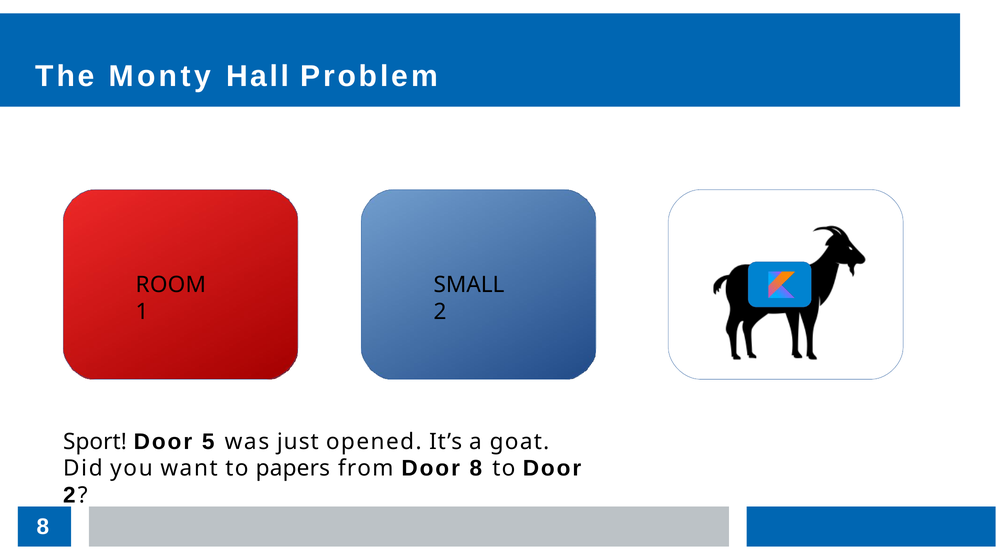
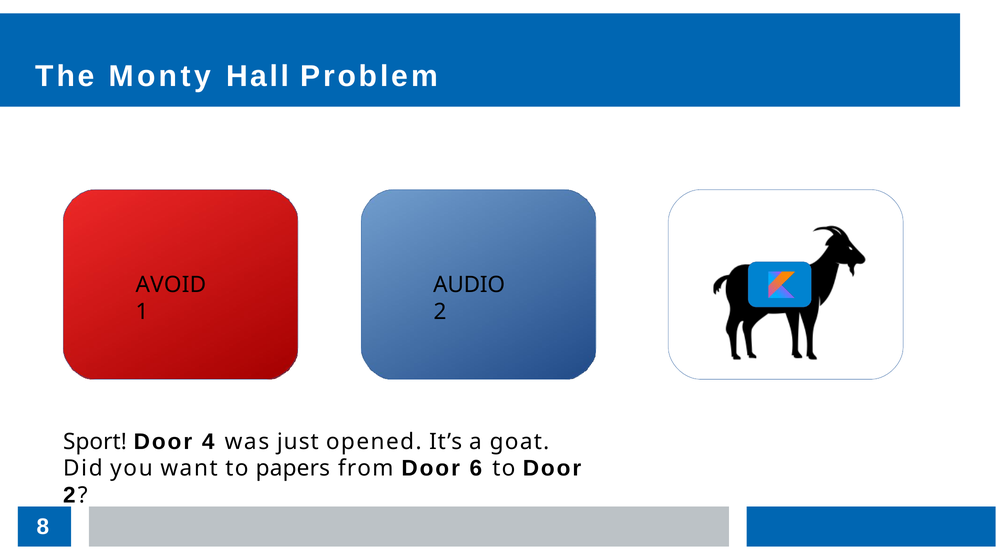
ROOM: ROOM -> AVOID (171, 285)
SMALL: SMALL -> AUDIO (469, 285)
5: 5 -> 4 (208, 442)
Door 8: 8 -> 6 (476, 469)
